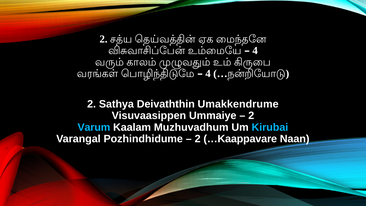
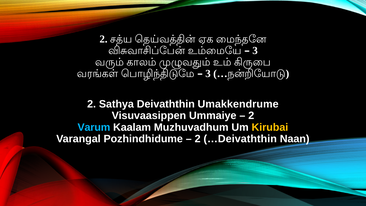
4: 4 -> 3 (255, 50)
4: 4 -> 3 (208, 73)
Kirubai colour: light blue -> yellow (270, 127)
…Kaappavare: …Kaappavare -> …Deivaththin (240, 139)
